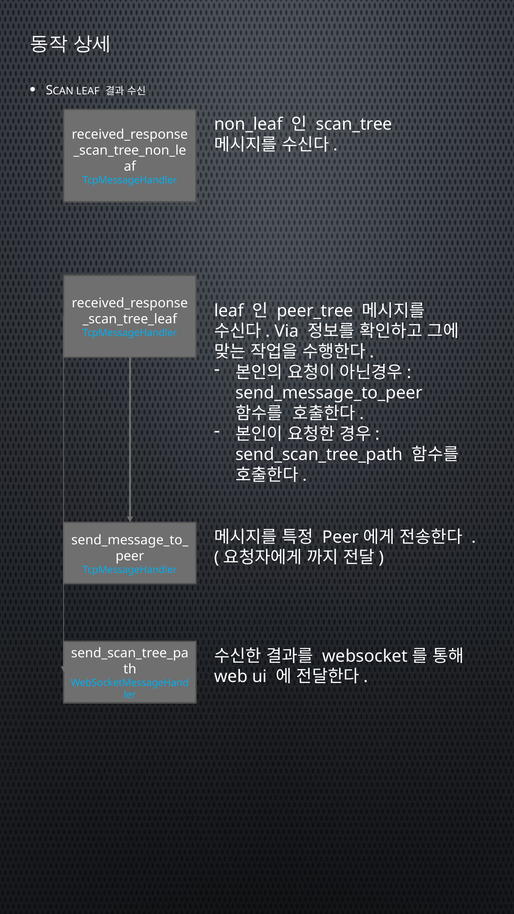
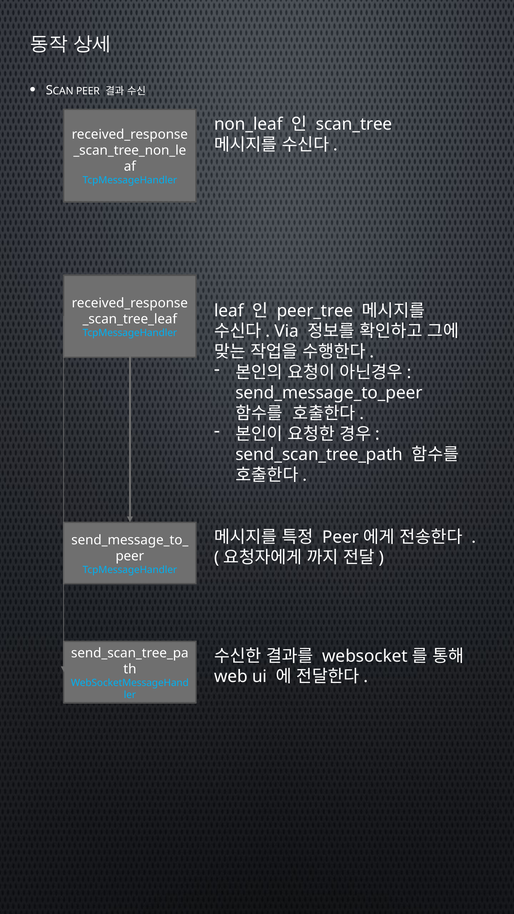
SCAN LEAF: LEAF -> PEER (88, 91)
